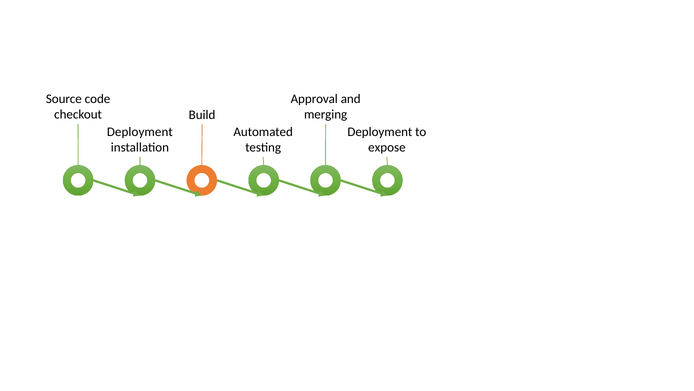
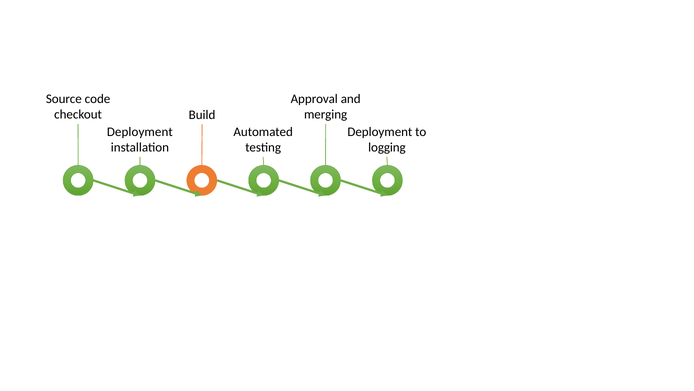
expose: expose -> logging (387, 147)
